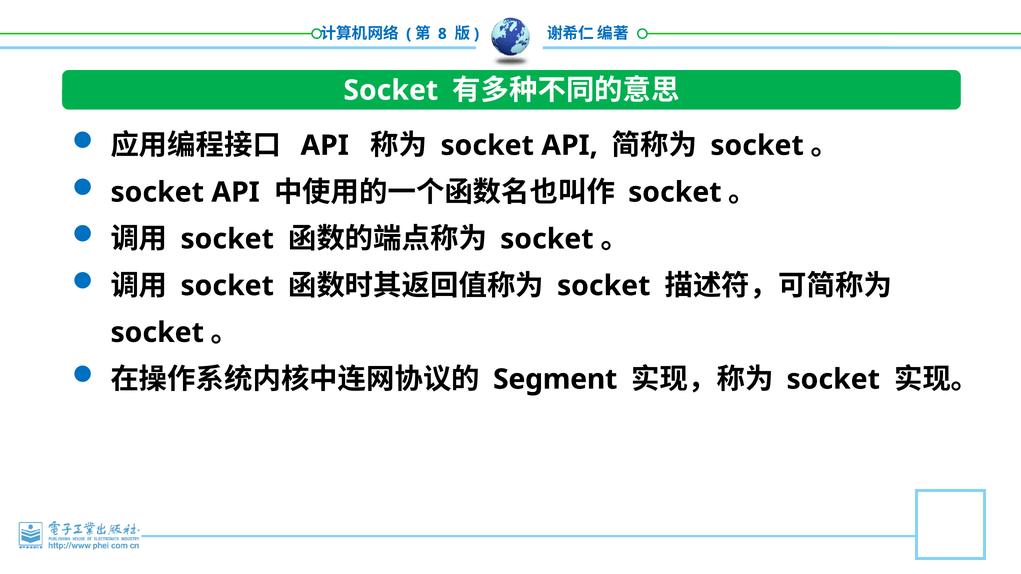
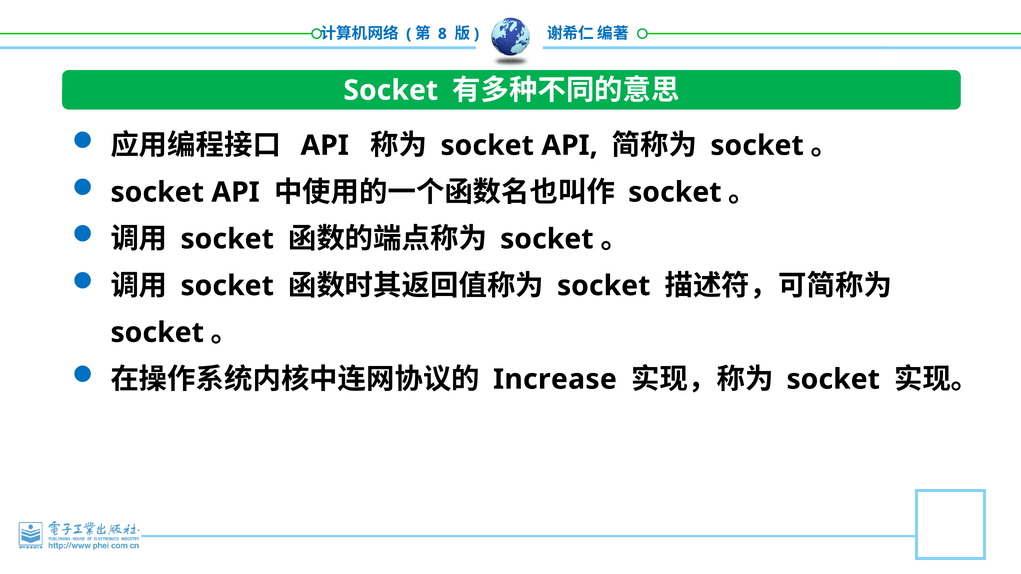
Segment: Segment -> Increase (555, 380)
